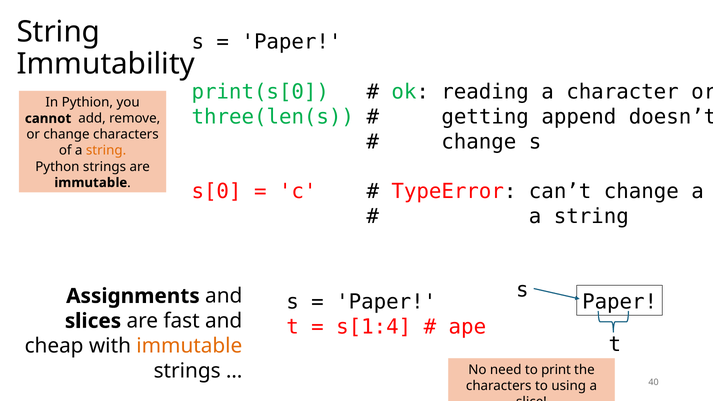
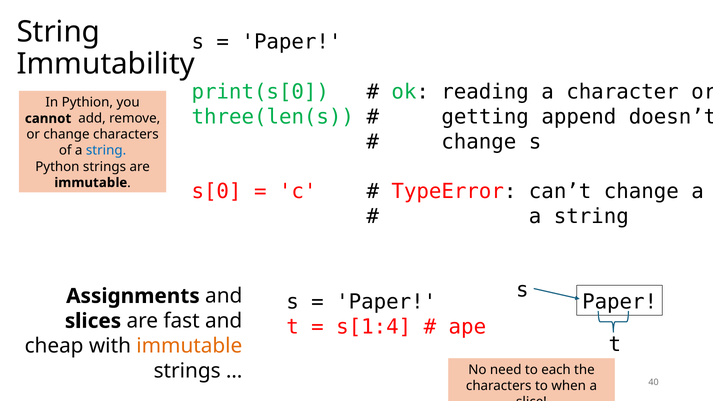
string colour: orange -> blue (106, 151)
print: print -> each (556, 370)
using: using -> when (569, 386)
